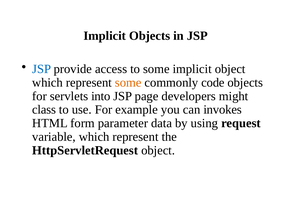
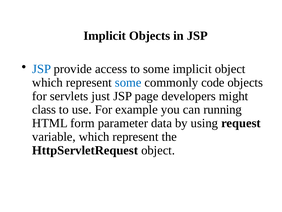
some colour: orange -> blue (128, 82)
into: into -> just (101, 96)
invokes: invokes -> running (223, 109)
